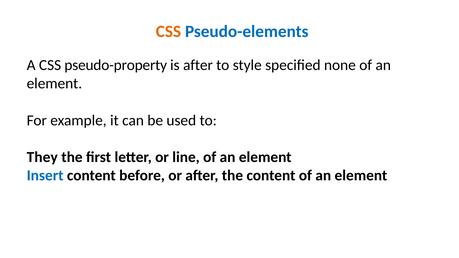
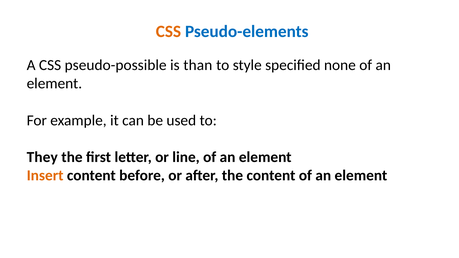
pseudo-property: pseudo-property -> pseudo-possible (116, 65)
is after: after -> than (198, 65)
Insert colour: blue -> orange (45, 175)
